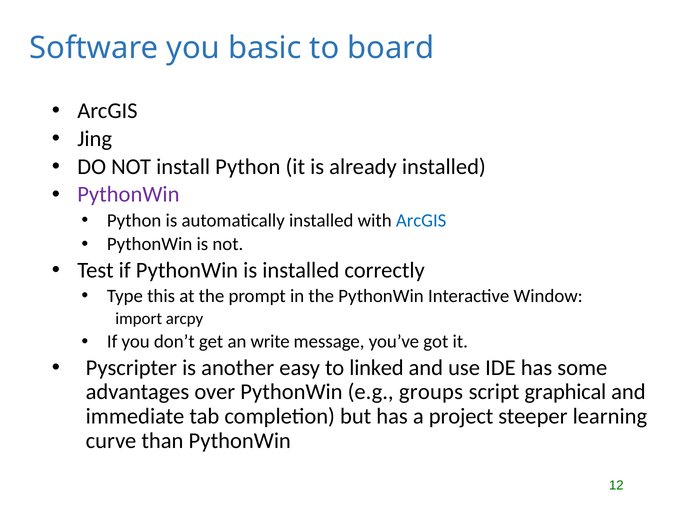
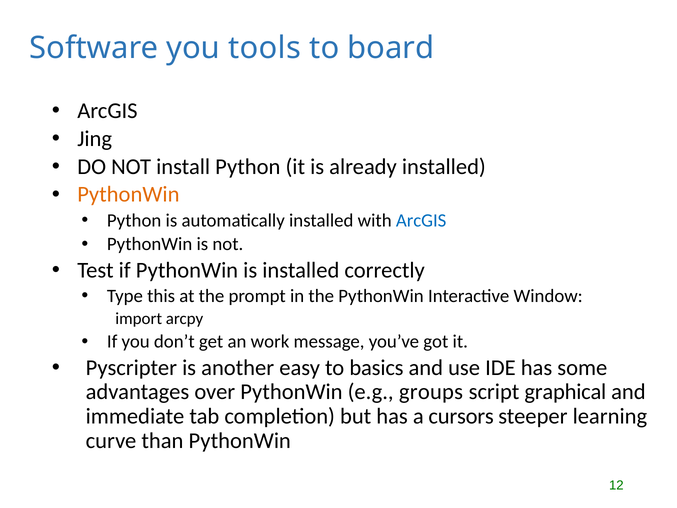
basic: basic -> tools (265, 48)
PythonWin colour: purple -> orange (128, 194)
write: write -> work (270, 342)
linked: linked -> basics (376, 367)
project: project -> cursors (461, 416)
